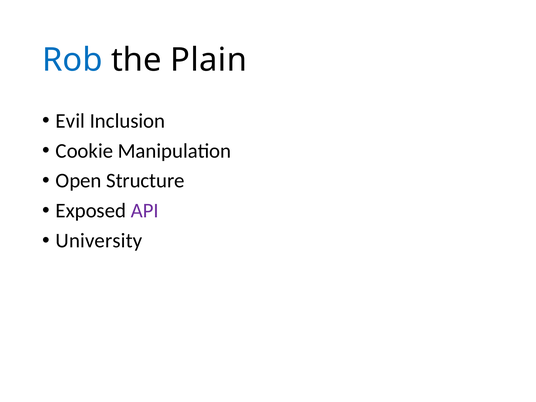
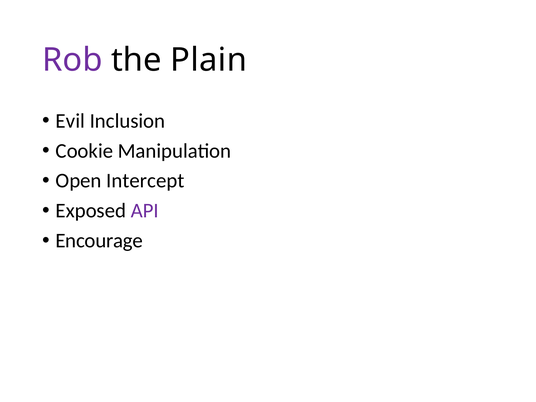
Rob colour: blue -> purple (72, 60)
Structure: Structure -> Intercept (145, 181)
University: University -> Encourage (99, 241)
